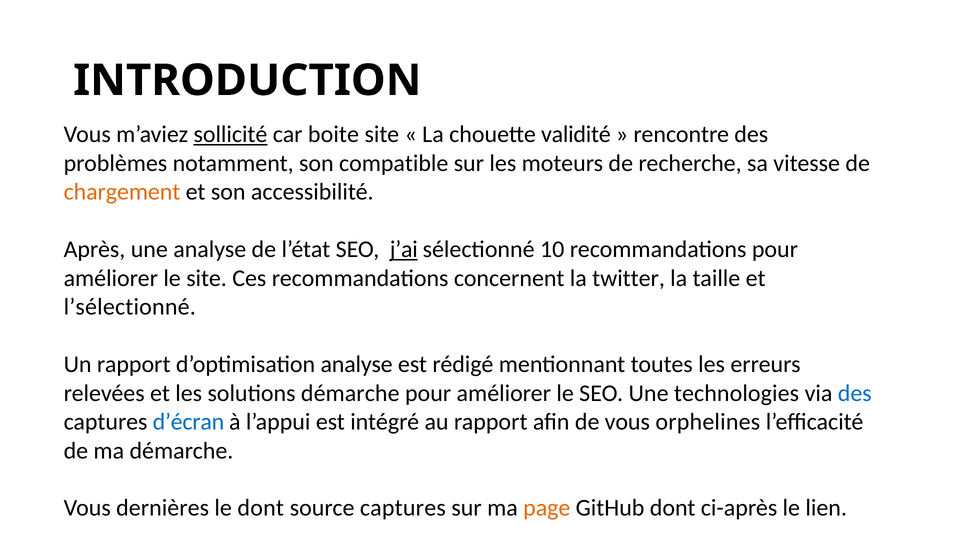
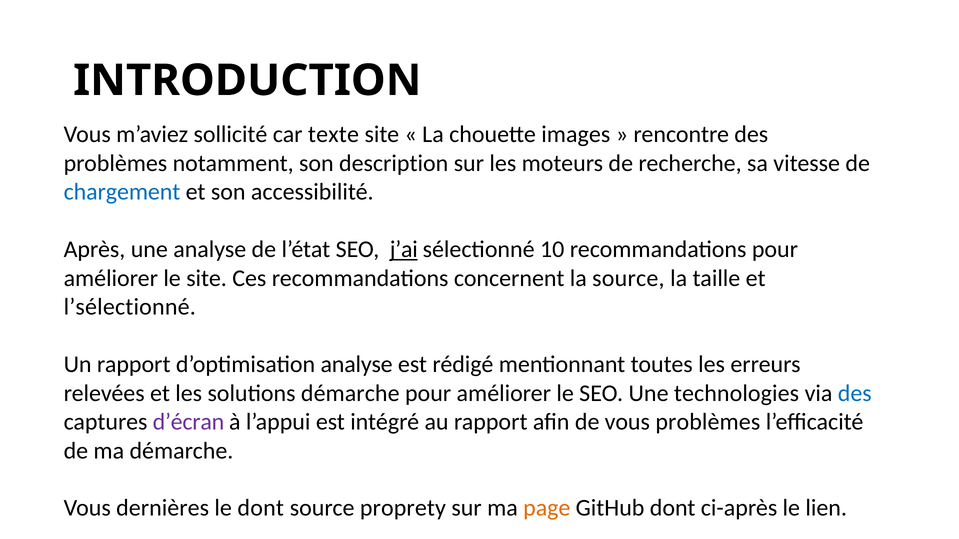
sollicité underline: present -> none (230, 134)
boite: boite -> texte (333, 134)
validité: validité -> images (576, 134)
compatible: compatible -> description (394, 163)
chargement colour: orange -> blue (122, 192)
la twitter: twitter -> source (628, 278)
d’écran colour: blue -> purple (188, 422)
vous orphelines: orphelines -> problèmes (708, 422)
source captures: captures -> proprety (403, 508)
